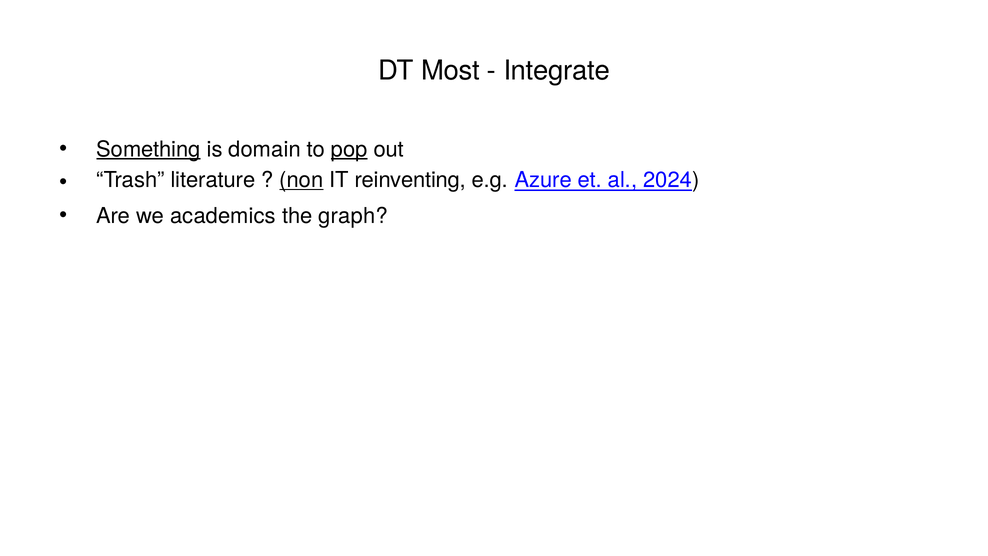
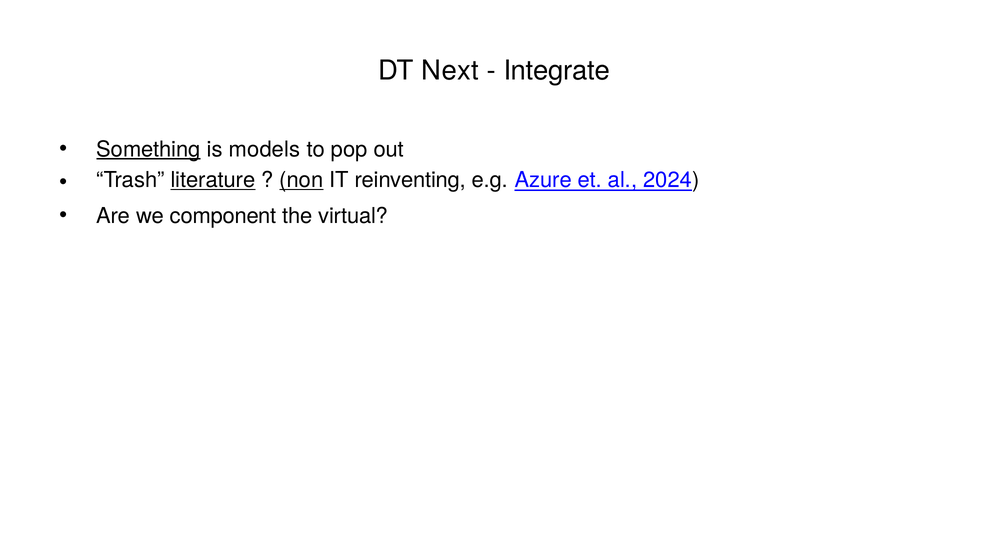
Most: Most -> Next (450, 70)
domain: domain -> models (265, 149)
pop underline: present -> none (349, 149)
literature underline: none -> present (213, 180)
academics: academics -> component (223, 216)
graph: graph -> virtual (353, 216)
